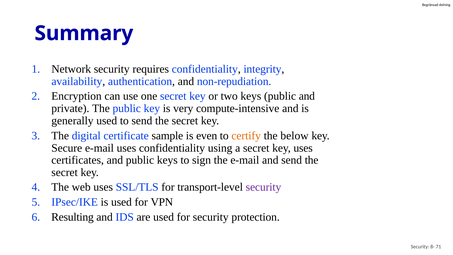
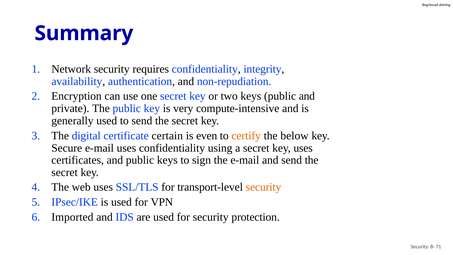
sample: sample -> certain (167, 136)
security colour: purple -> orange (263, 187)
Resulting: Resulting -> Imported (72, 217)
